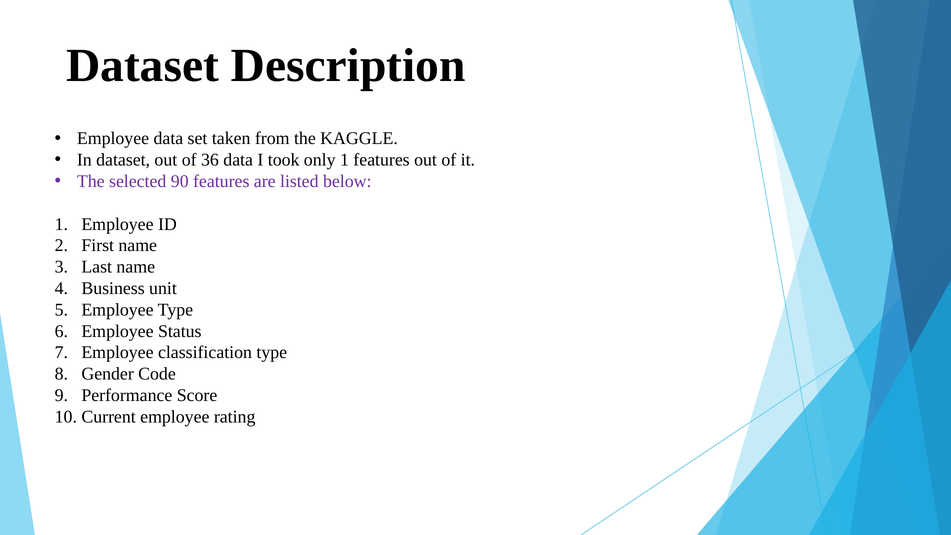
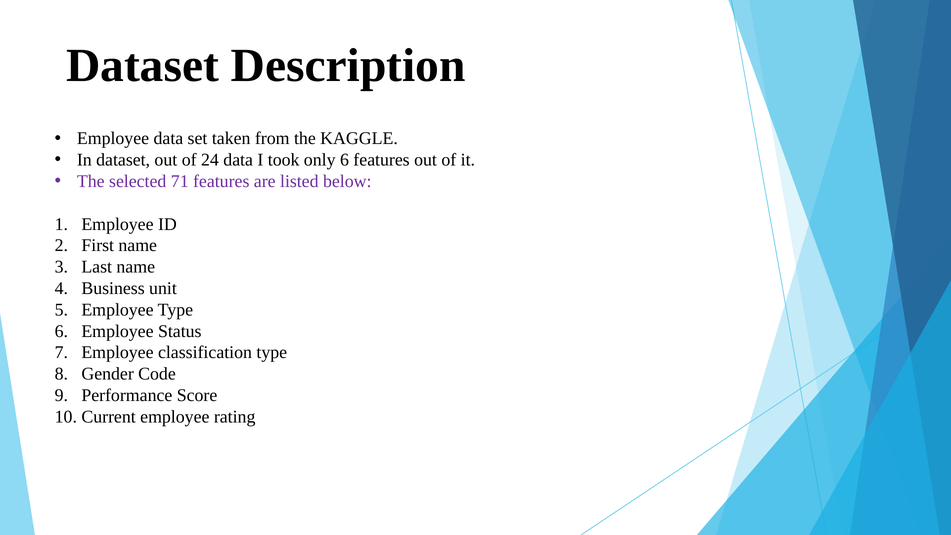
36: 36 -> 24 (210, 160)
only 1: 1 -> 6 (345, 160)
90: 90 -> 71 (180, 181)
